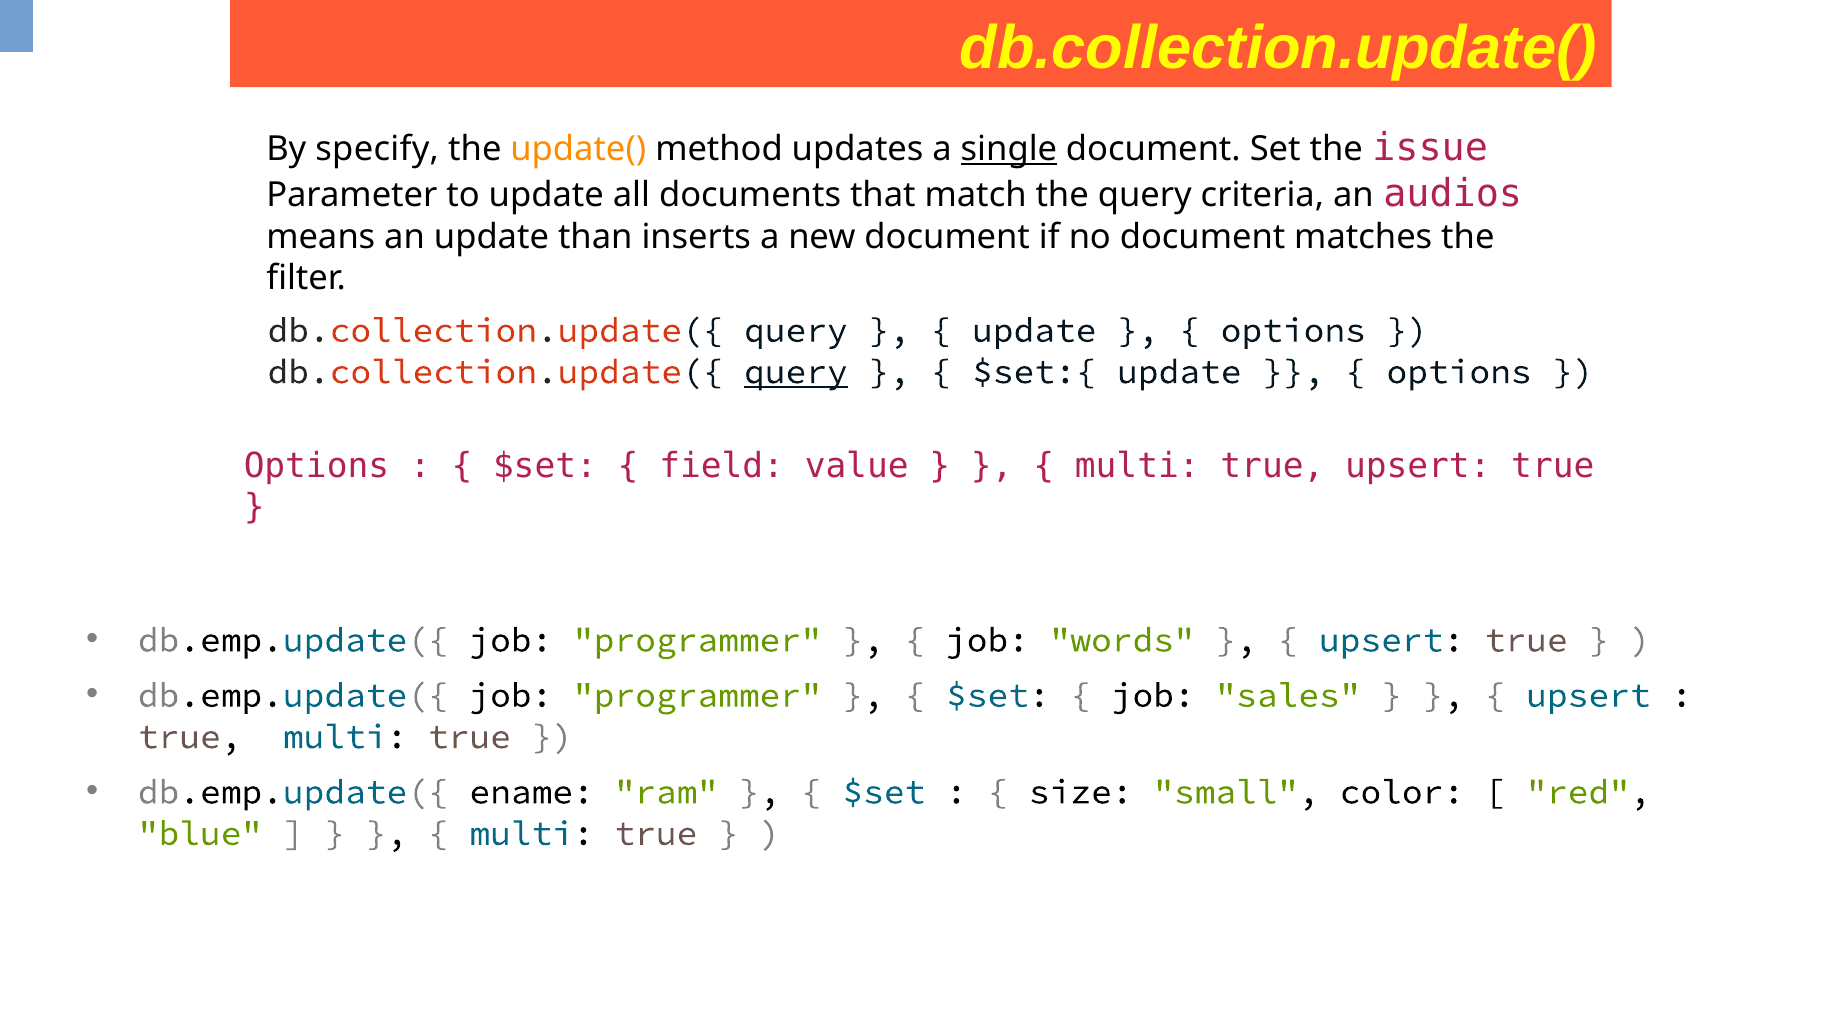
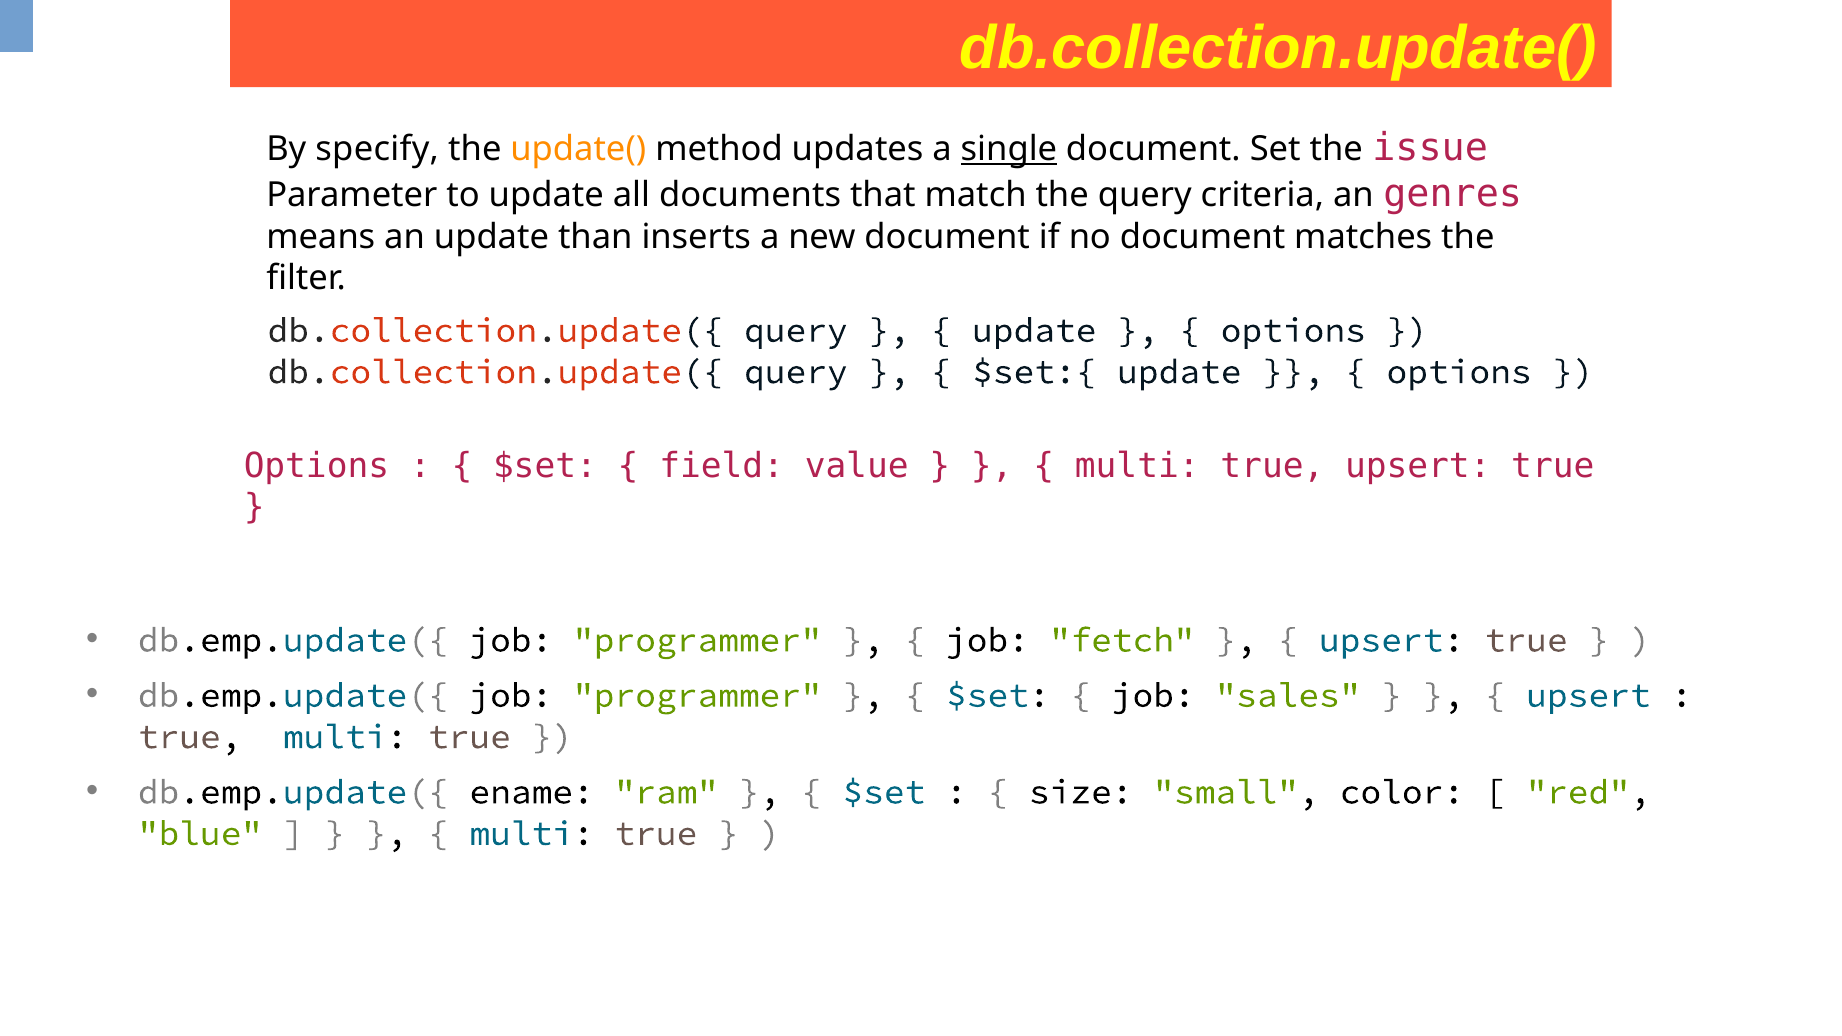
audios: audios -> genres (1453, 194)
query underline: present -> none (796, 372)
words: words -> fetch (1122, 640)
